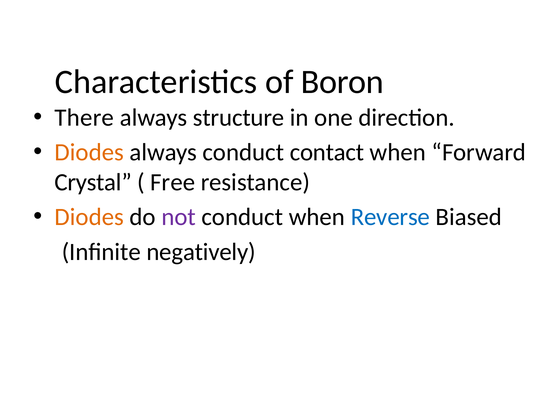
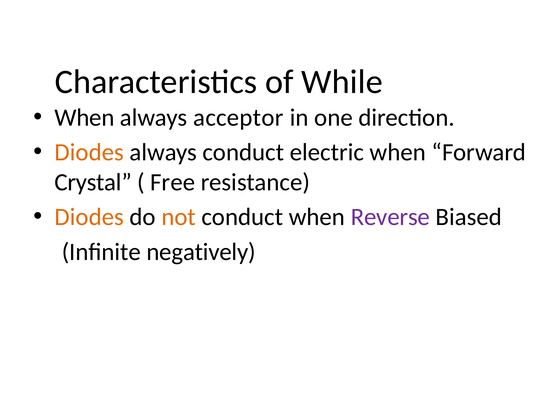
Boron: Boron -> While (342, 82)
There: There -> When (85, 117)
structure: structure -> acceptor (238, 117)
contact: contact -> electric (327, 152)
not colour: purple -> orange (179, 217)
Reverse colour: blue -> purple (390, 217)
